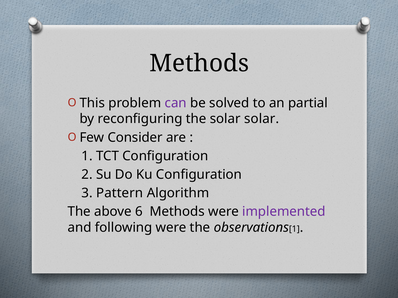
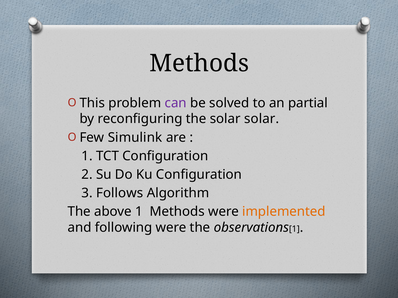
Consider: Consider -> Simulink (135, 138)
Pattern: Pattern -> Follows (120, 193)
above 6: 6 -> 1 (139, 212)
implemented colour: purple -> orange (284, 212)
